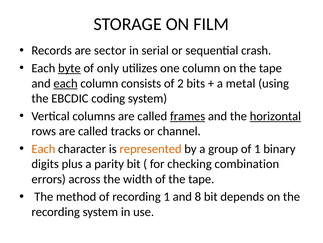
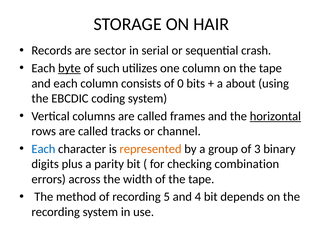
FILM: FILM -> HAIR (211, 24)
only: only -> such (108, 68)
each underline: present -> none (66, 83)
2: 2 -> 0 (180, 83)
metal: metal -> about (241, 83)
frames underline: present -> none (188, 116)
Each colour: orange -> blue (43, 148)
of 1: 1 -> 3 (257, 148)
recording 1: 1 -> 5 (167, 196)
8: 8 -> 4 (198, 196)
